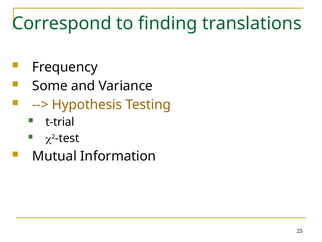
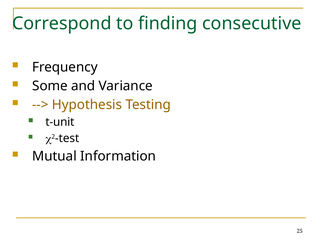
translations: translations -> consecutive (252, 23)
t-trial: t-trial -> t-unit (60, 122)
